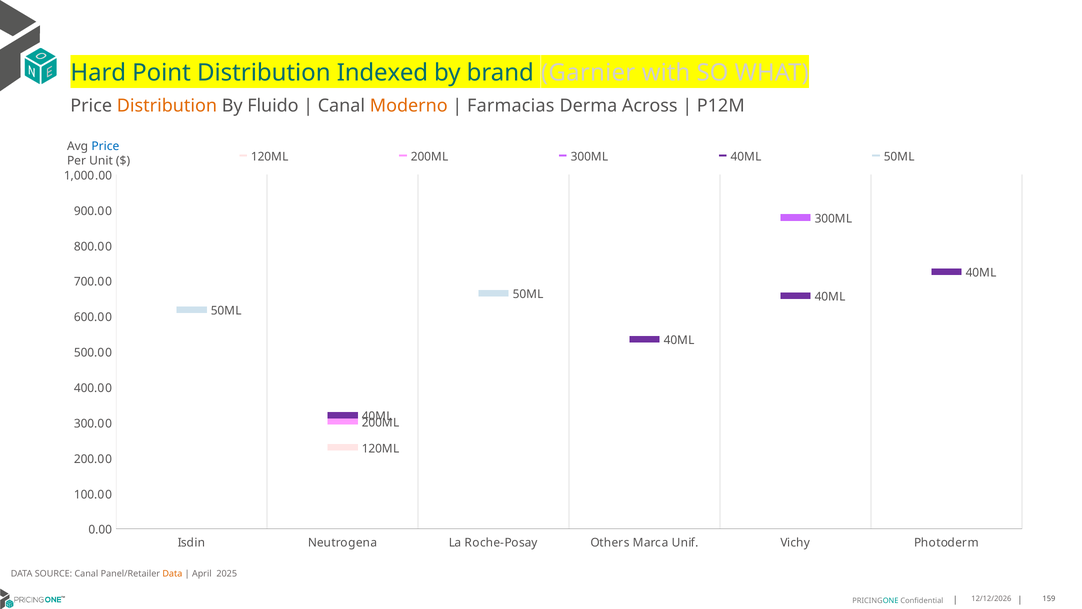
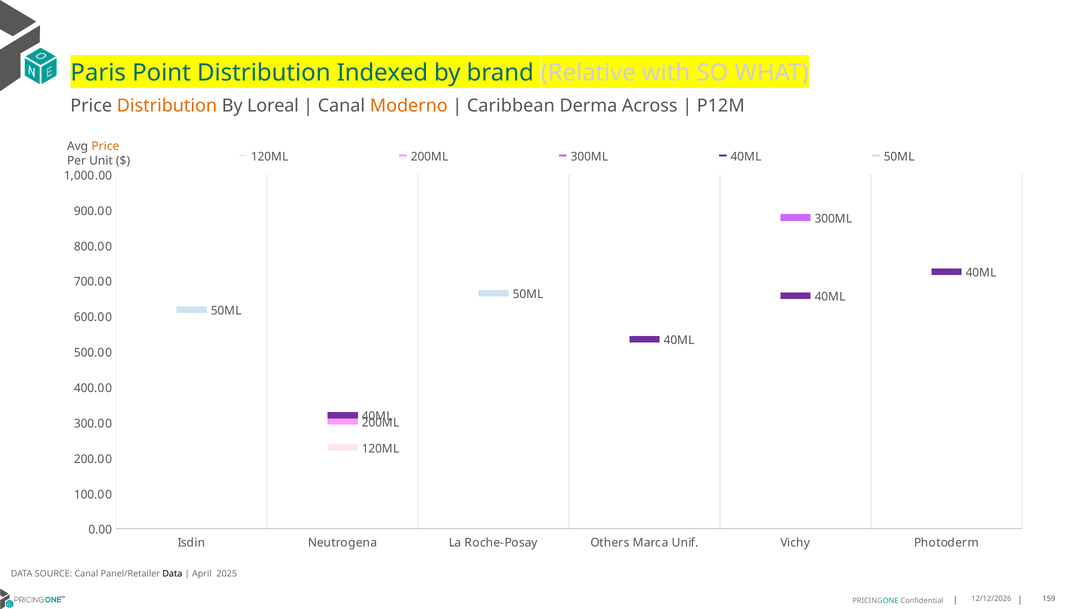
Hard: Hard -> Paris (98, 73)
Garnier: Garnier -> Relative (588, 73)
Fluido: Fluido -> Loreal (273, 105)
Farmacias: Farmacias -> Caribbean (511, 105)
Price colour: blue -> orange (105, 146)
Data colour: orange -> black (172, 573)
